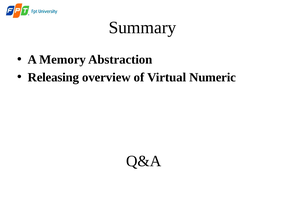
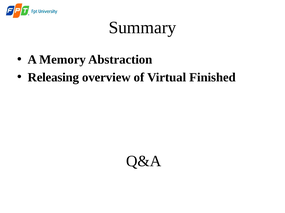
Numeric: Numeric -> Finished (213, 78)
